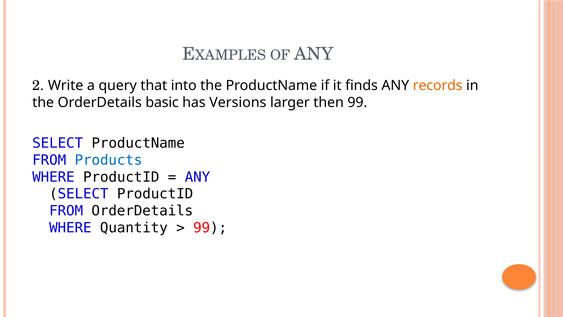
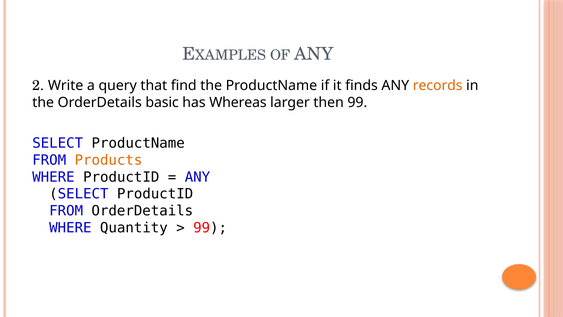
into: into -> find (184, 85)
Versions: Versions -> Whereas (238, 102)
Products colour: blue -> orange (108, 160)
